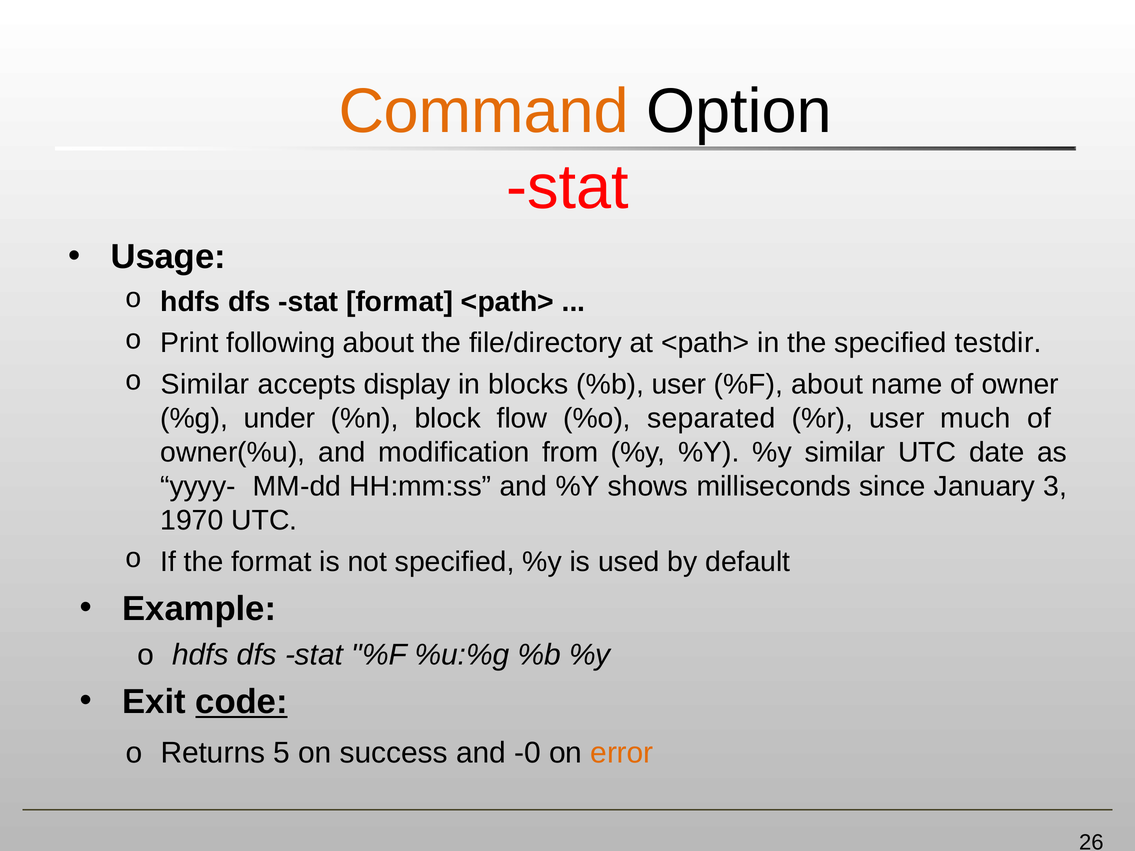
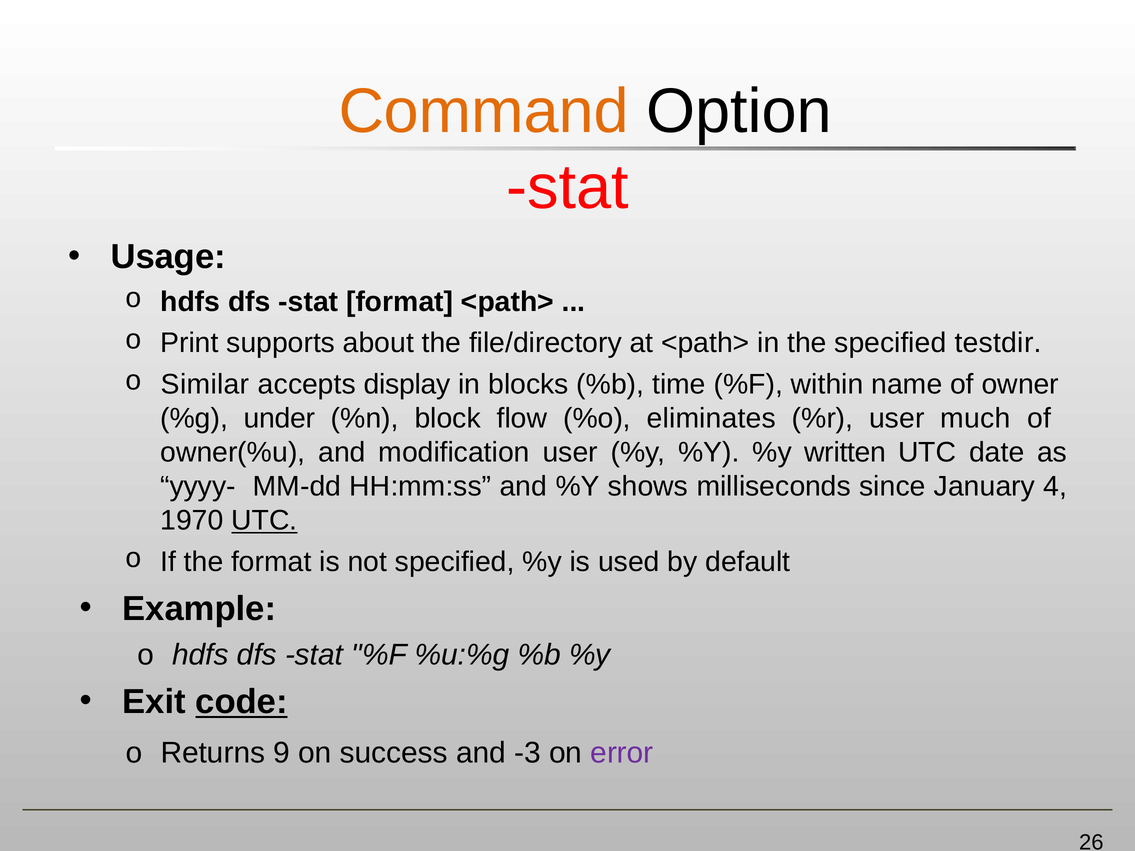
following: following -> supports (281, 343)
%b user: user -> time (679, 384)
%F about: about -> within (827, 384)
separated: separated -> eliminates (711, 418)
modification from: from -> user (570, 453)
%y similar: similar -> written (845, 453)
3: 3 -> 4 (1055, 487)
UTC underline: none -> present (264, 521)
5: 5 -> 9 (282, 753)
-0: -0 -> -3 (527, 753)
error colour: orange -> purple (622, 753)
